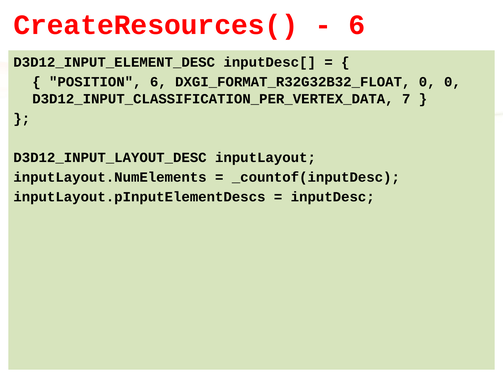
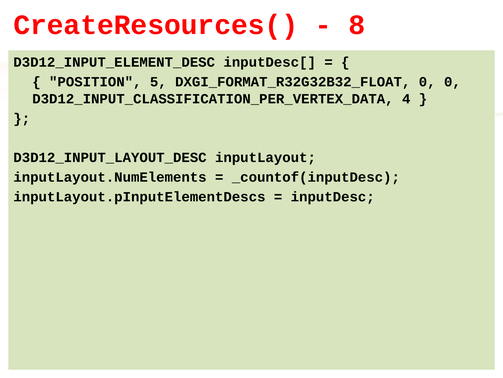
6: 6 -> 8 (357, 25)
POSITION 6: 6 -> 5 (158, 82)
7: 7 -> 4 (406, 99)
